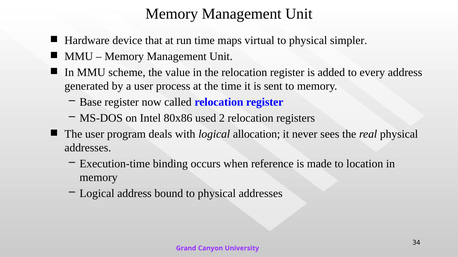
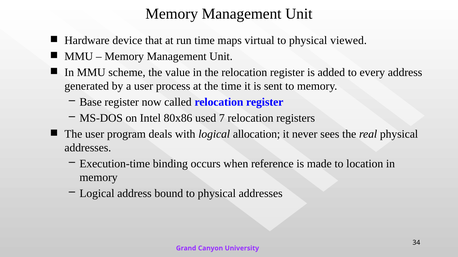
simpler: simpler -> viewed (349, 40)
2: 2 -> 7 (222, 118)
